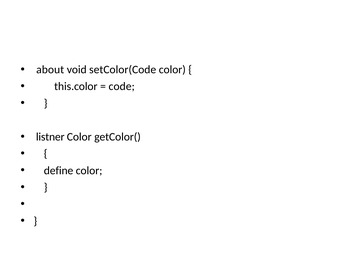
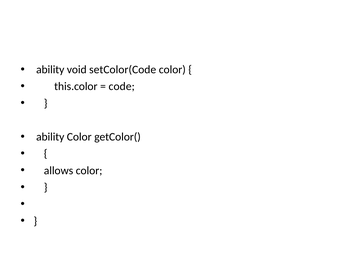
about: about -> ability (50, 70)
listner: listner -> ability (50, 137)
define: define -> allows (59, 171)
